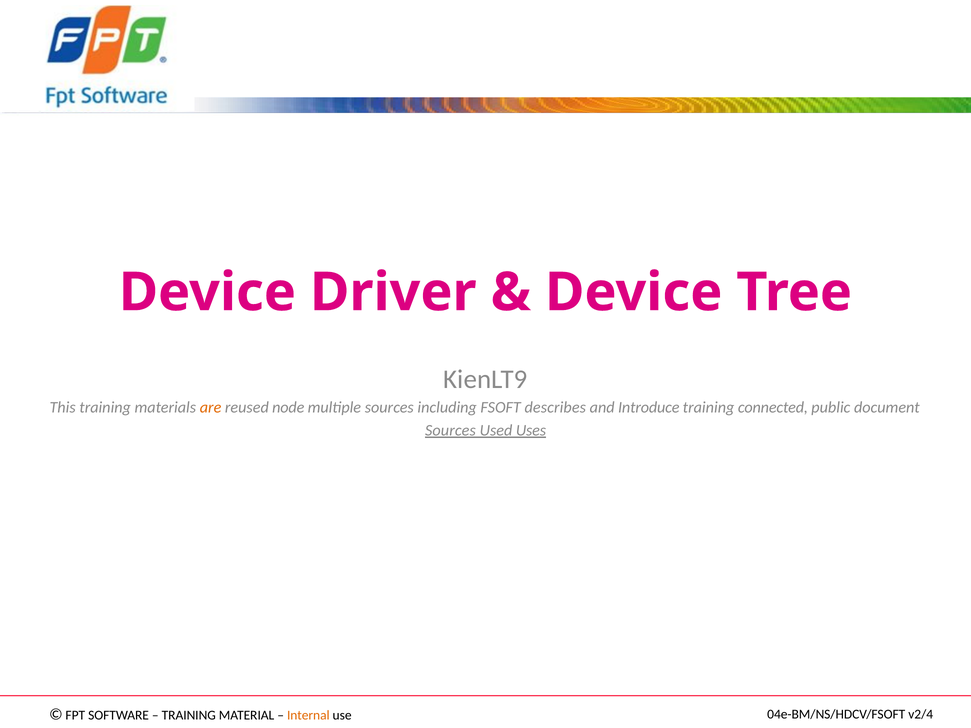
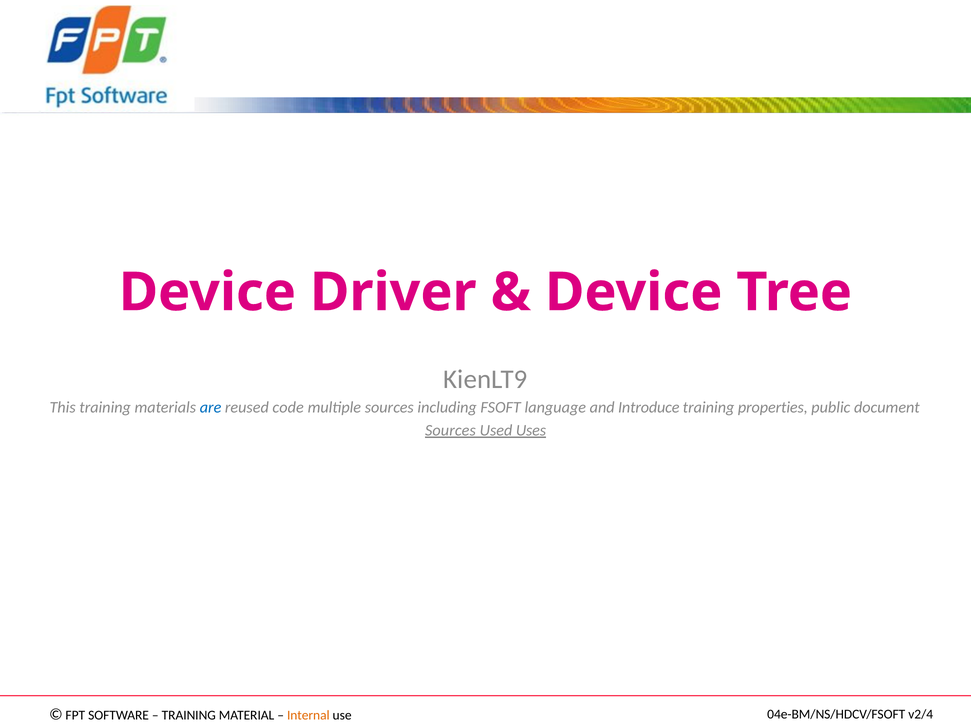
are colour: orange -> blue (211, 408)
node: node -> code (288, 408)
describes: describes -> language (555, 408)
connected: connected -> properties (773, 408)
